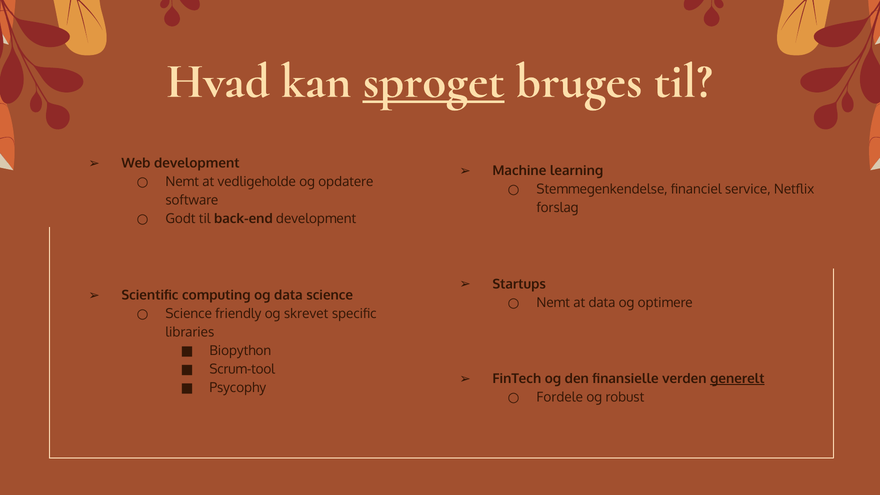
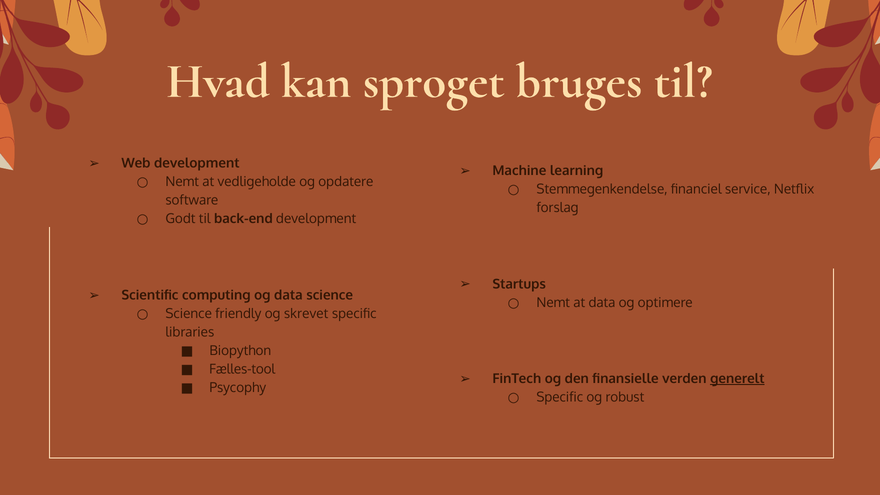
sproget underline: present -> none (434, 81)
Scrum-tool: Scrum-tool -> Fælles-tool (242, 369)
Fordele: Fordele -> Specific (560, 397)
